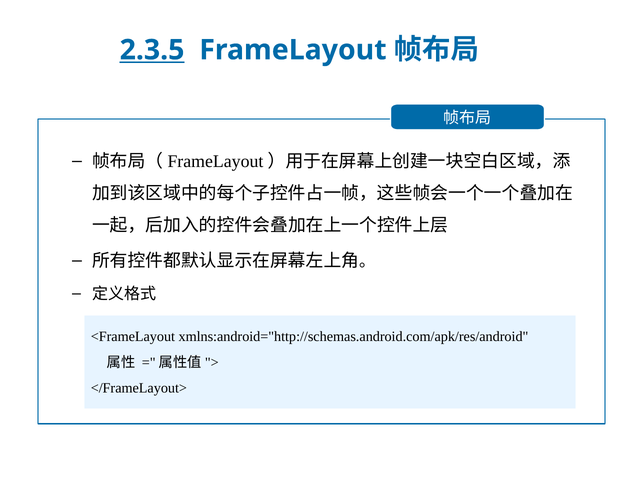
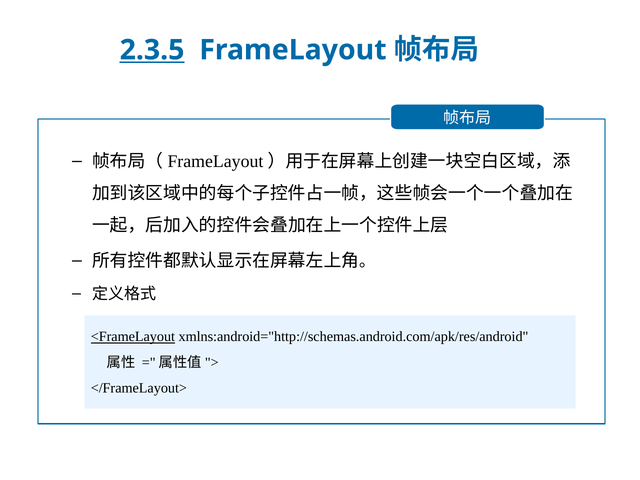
<FrameLayout underline: none -> present (133, 337)
